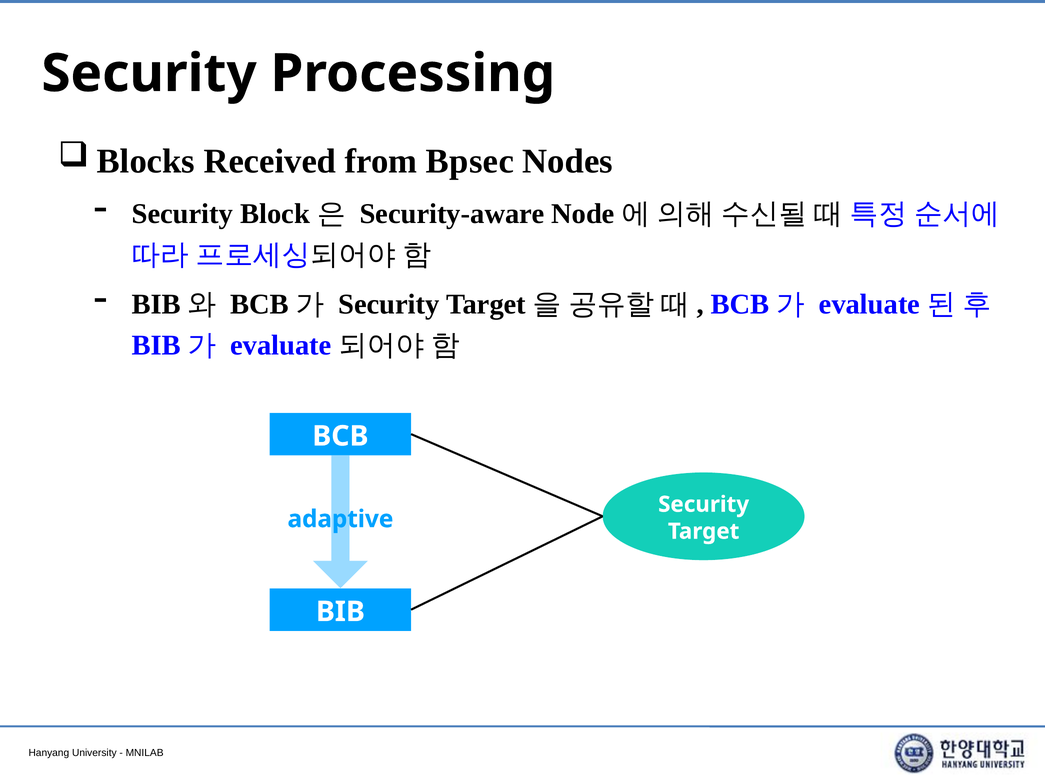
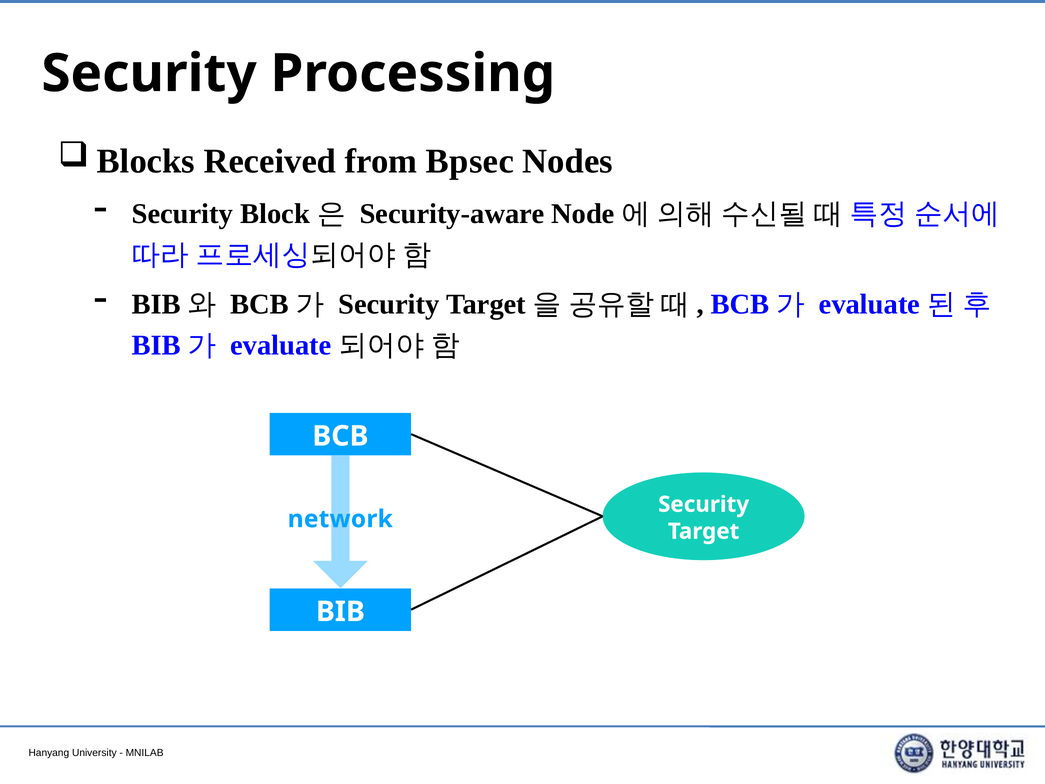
adaptive: adaptive -> network (340, 519)
